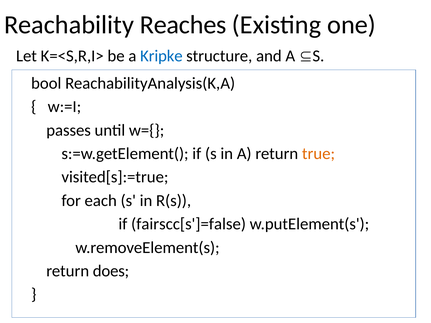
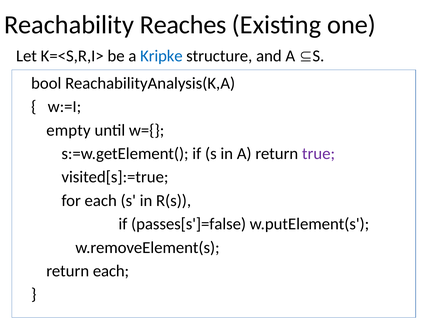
passes: passes -> empty (68, 130)
true colour: orange -> purple (318, 154)
fairscc[s']=false: fairscc[s']=false -> passes[s']=false (189, 224)
return does: does -> each (111, 271)
